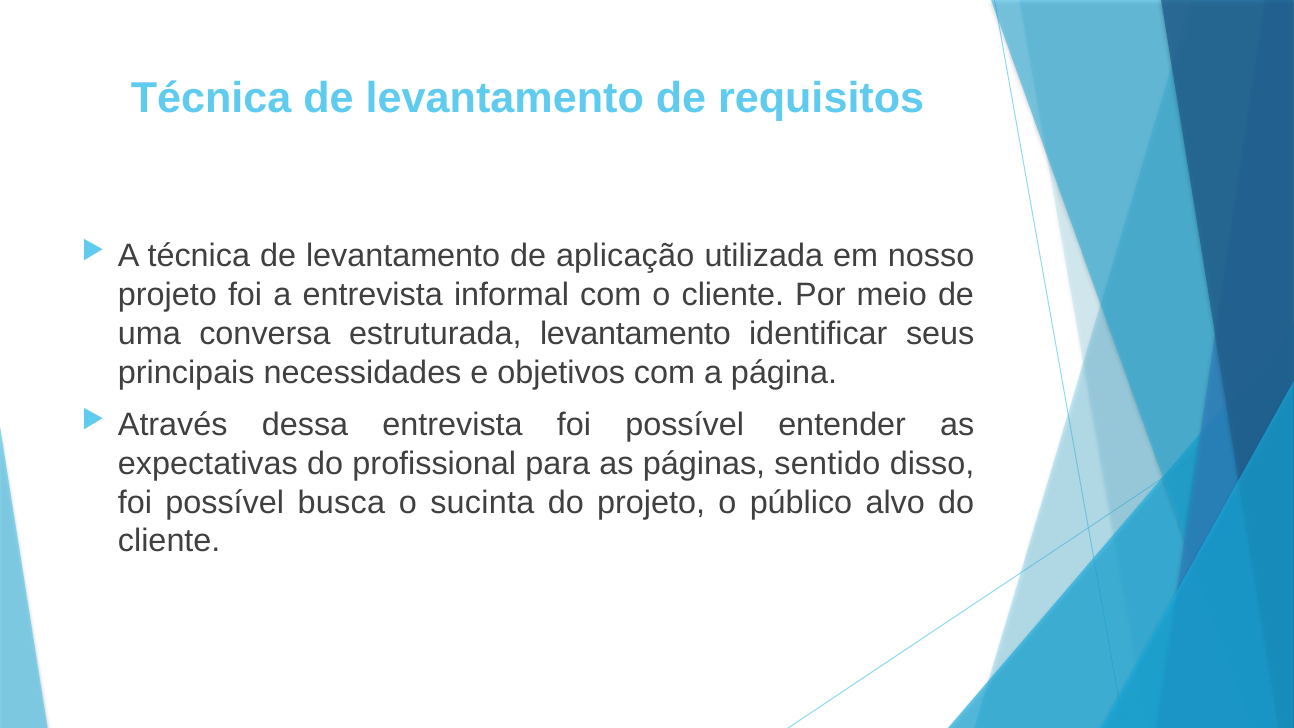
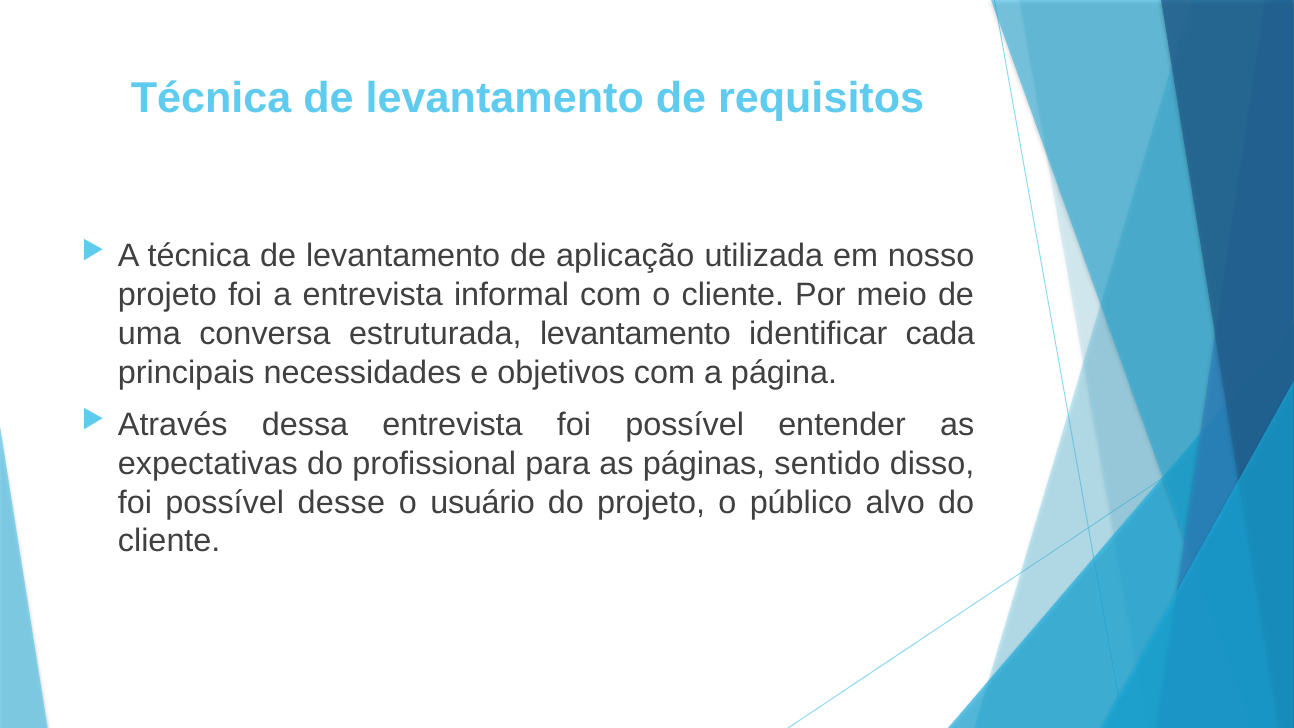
seus: seus -> cada (940, 334)
busca: busca -> desse (341, 502)
sucinta: sucinta -> usuário (483, 502)
